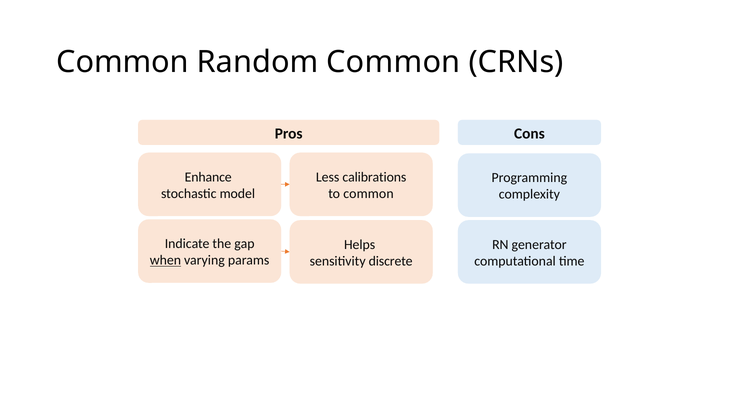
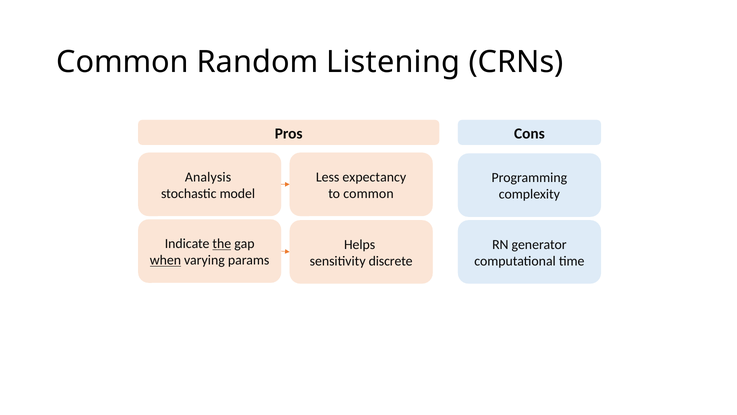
Random Common: Common -> Listening (393, 62)
Enhance: Enhance -> Analysis (208, 177)
calibrations: calibrations -> expectancy (374, 177)
the underline: none -> present (222, 244)
